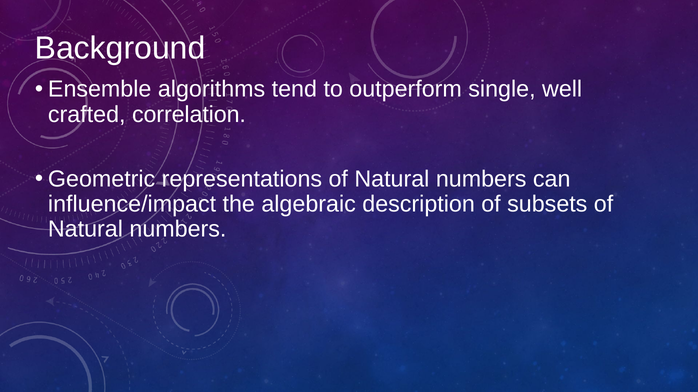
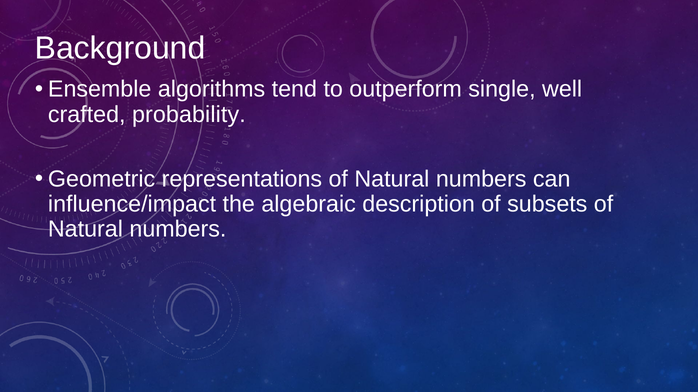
correlation: correlation -> probability (189, 115)
